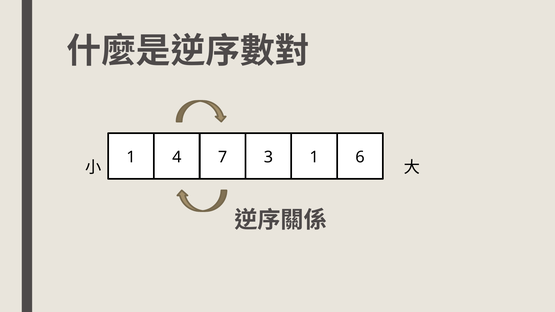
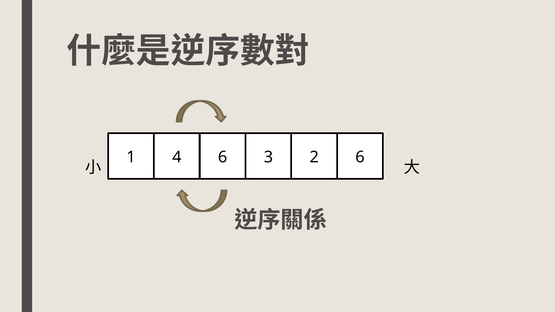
4 7: 7 -> 6 (223, 157)
3 1: 1 -> 2 (314, 157)
